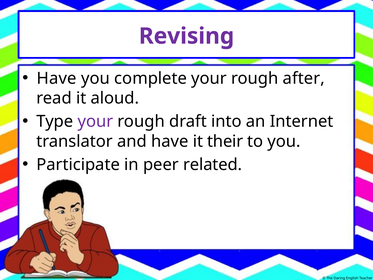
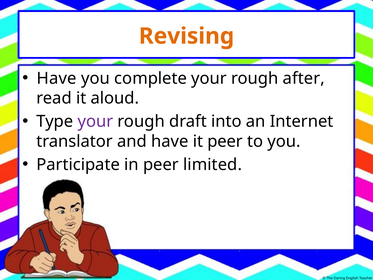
Revising colour: purple -> orange (186, 36)
it their: their -> peer (225, 141)
related: related -> limited (213, 164)
